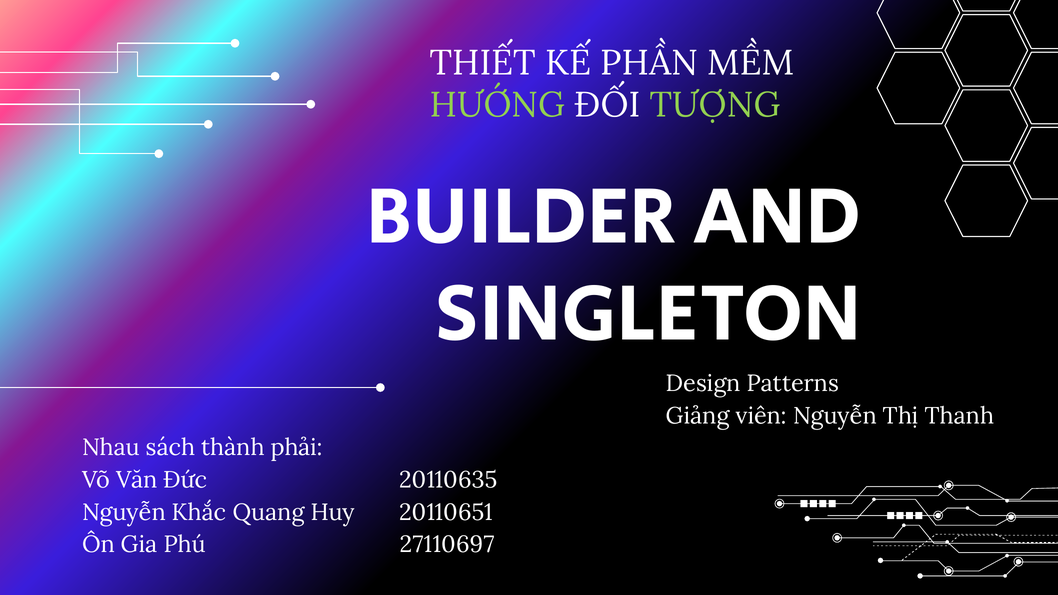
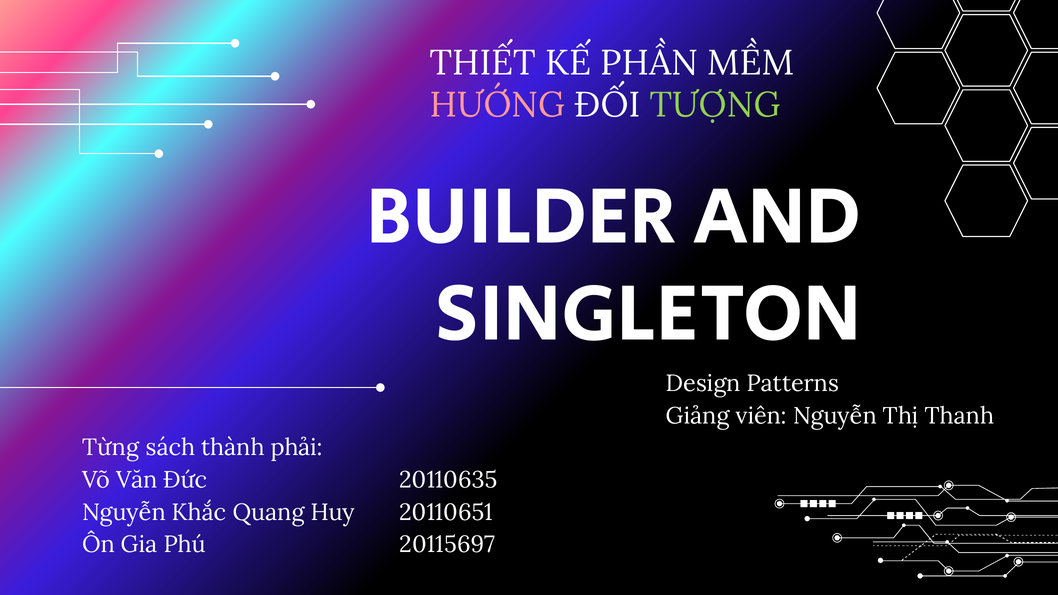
HƯỚNG colour: light green -> pink (497, 105)
Nhau: Nhau -> Từng (111, 448)
27110697: 27110697 -> 20115697 (447, 545)
